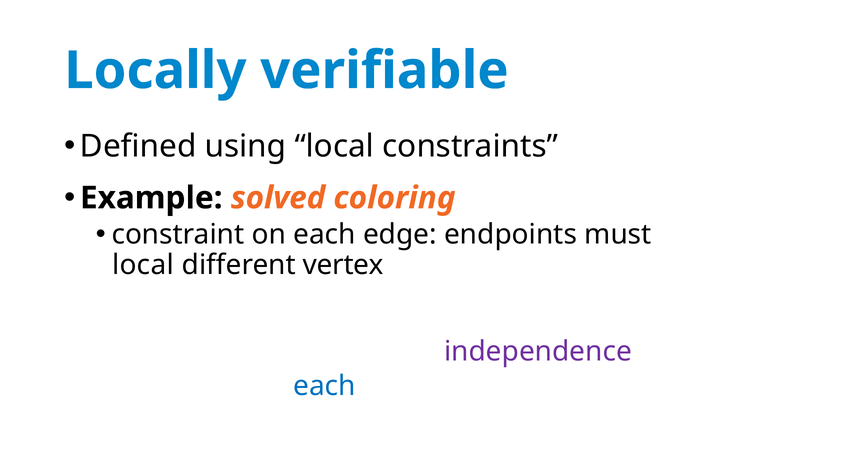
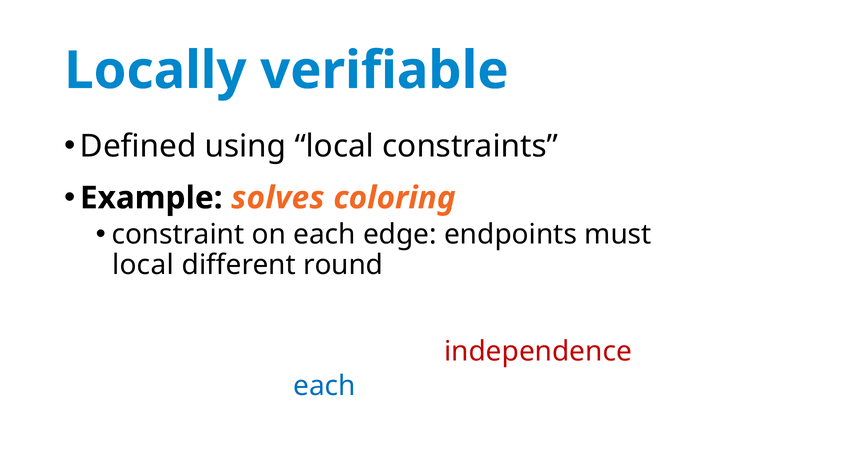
solved: solved -> solves (278, 198)
vertex: vertex -> round (343, 265)
independence colour: purple -> red (538, 351)
